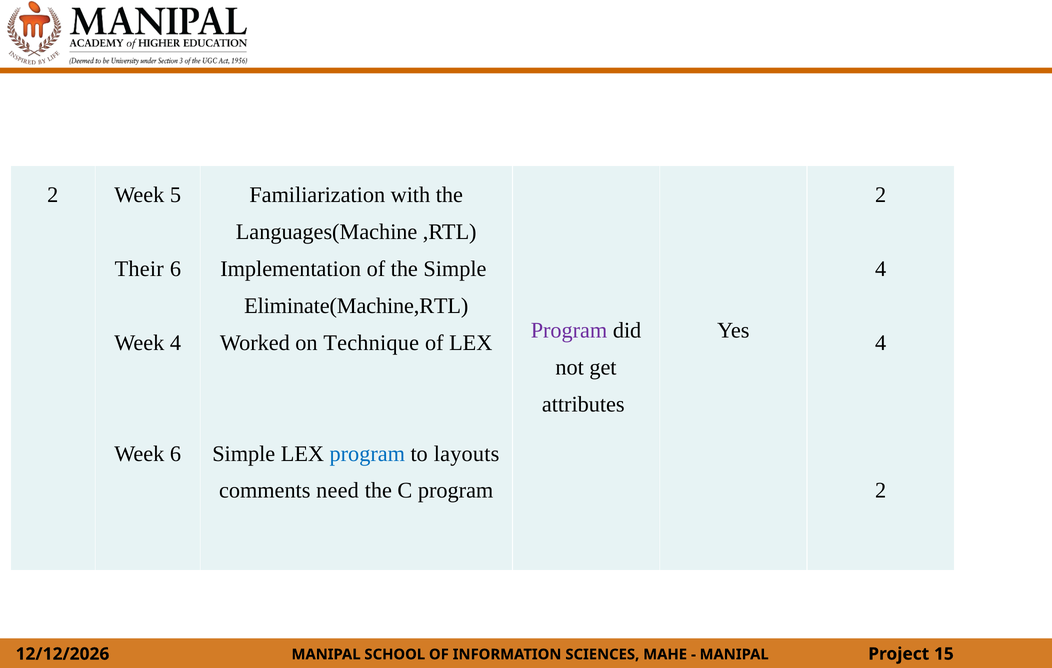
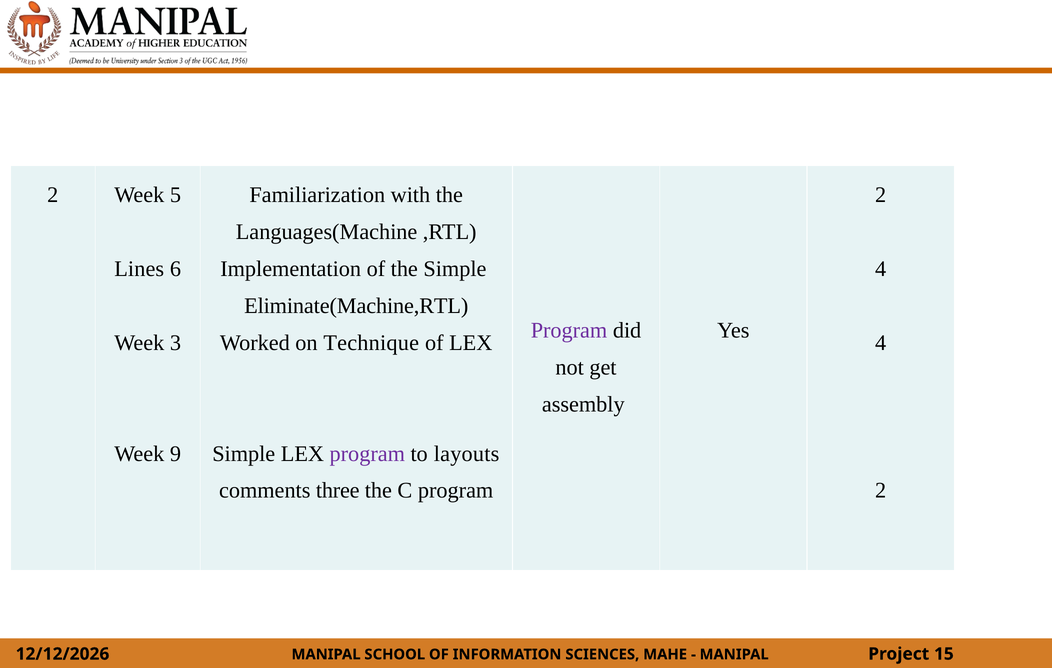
Their: Their -> Lines (139, 269)
Week 4: 4 -> 3 (175, 343)
attributes: attributes -> assembly (583, 404)
Week 6: 6 -> 9 (175, 454)
program colour: blue -> purple (367, 454)
need: need -> three (338, 491)
